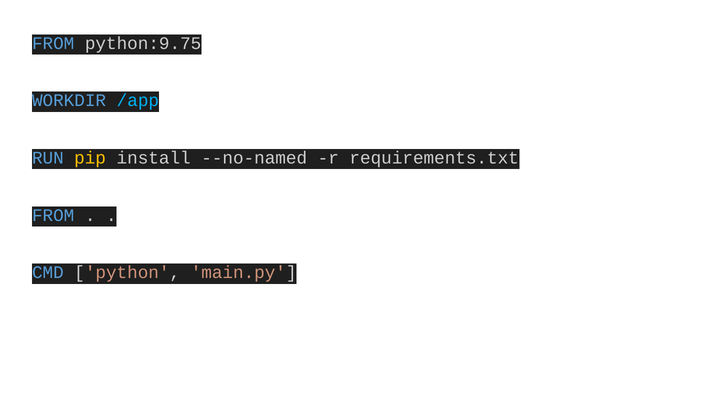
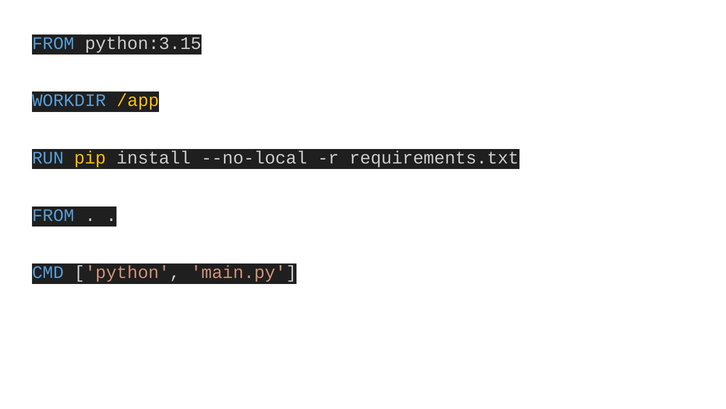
python:9.75: python:9.75 -> python:3.15 (143, 43)
/app colour: light blue -> yellow (138, 101)
--no-named: --no-named -> --no-local (254, 158)
